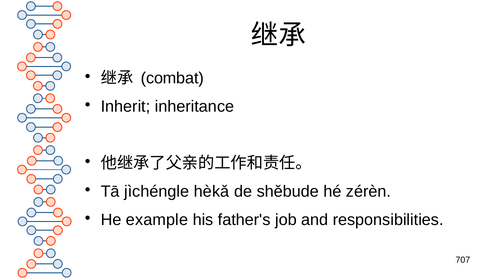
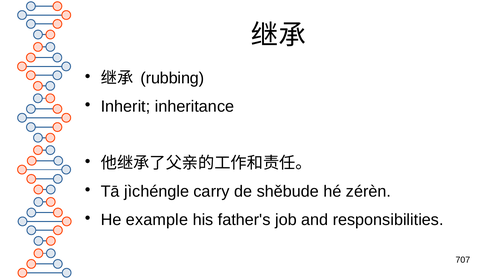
combat: combat -> rubbing (172, 78)
hèkǎ: hèkǎ -> carry (212, 191)
